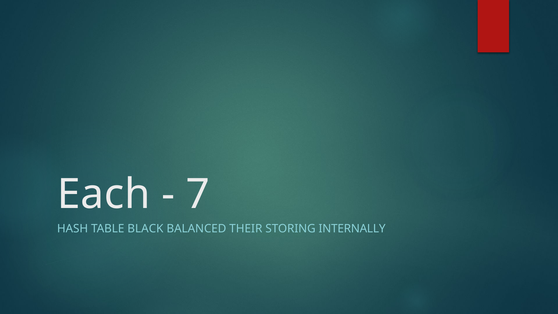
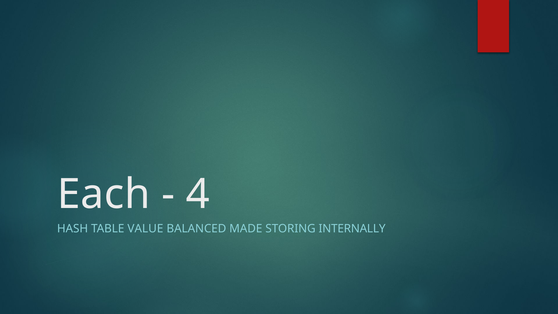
7: 7 -> 4 (198, 194)
BLACK: BLACK -> VALUE (145, 229)
THEIR: THEIR -> MADE (246, 229)
